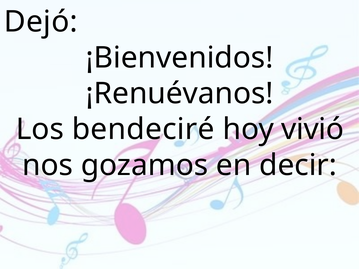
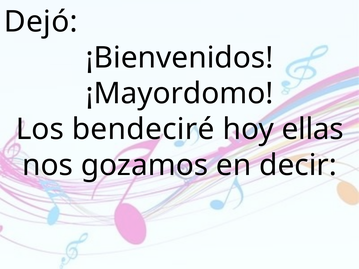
¡Renuévanos: ¡Renuévanos -> ¡Mayordomo (180, 94)
vivió: vivió -> ellas (313, 129)
